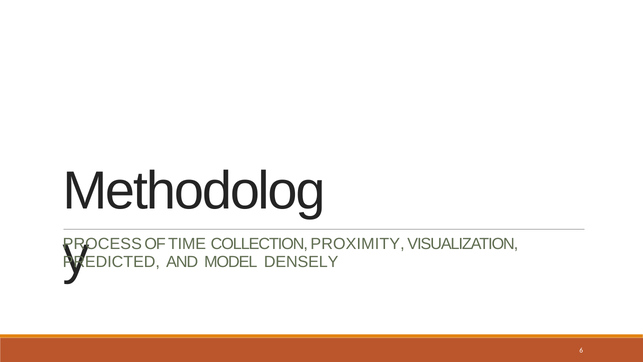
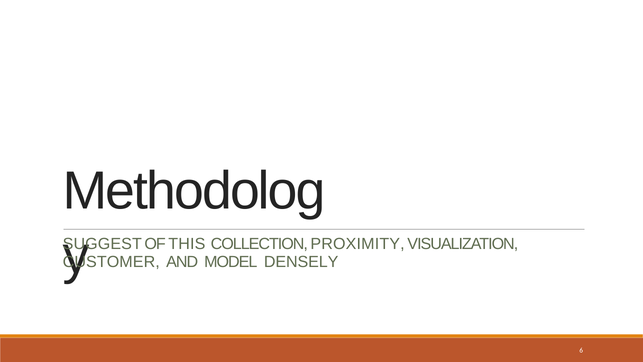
PROCESS: PROCESS -> SUGGEST (102, 244)
TIME: TIME -> THIS (187, 244)
PREDICTED: PREDICTED -> CUSTOMER (111, 262)
